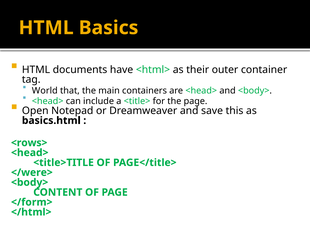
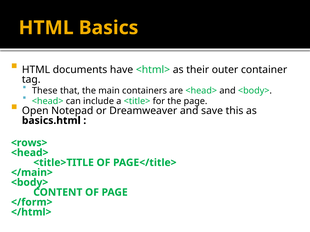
World: World -> These (45, 91)
</were>: </were> -> </main> (32, 173)
